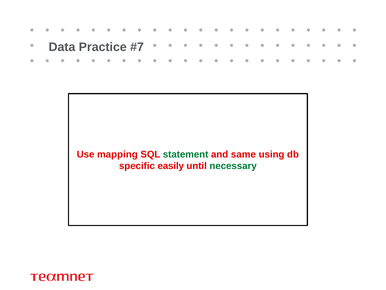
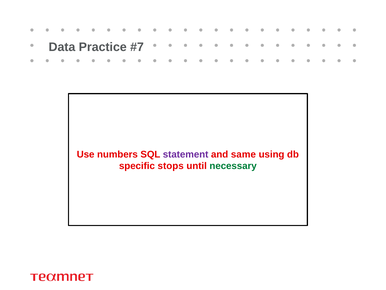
mapping: mapping -> numbers (117, 154)
statement colour: green -> purple (186, 154)
easily: easily -> stops (171, 166)
